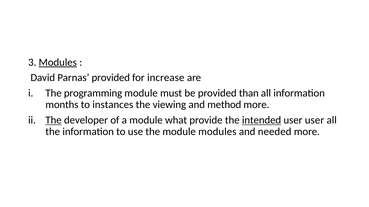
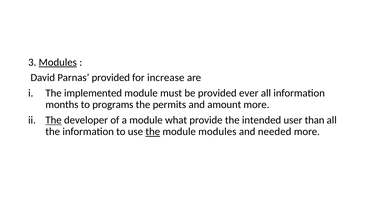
programming: programming -> implemented (93, 93)
than: than -> ever (249, 93)
instances: instances -> programs (113, 105)
viewing: viewing -> permits (169, 105)
method: method -> amount (224, 105)
intended underline: present -> none (262, 120)
user user: user -> than (315, 120)
the underline: none -> present (153, 132)
